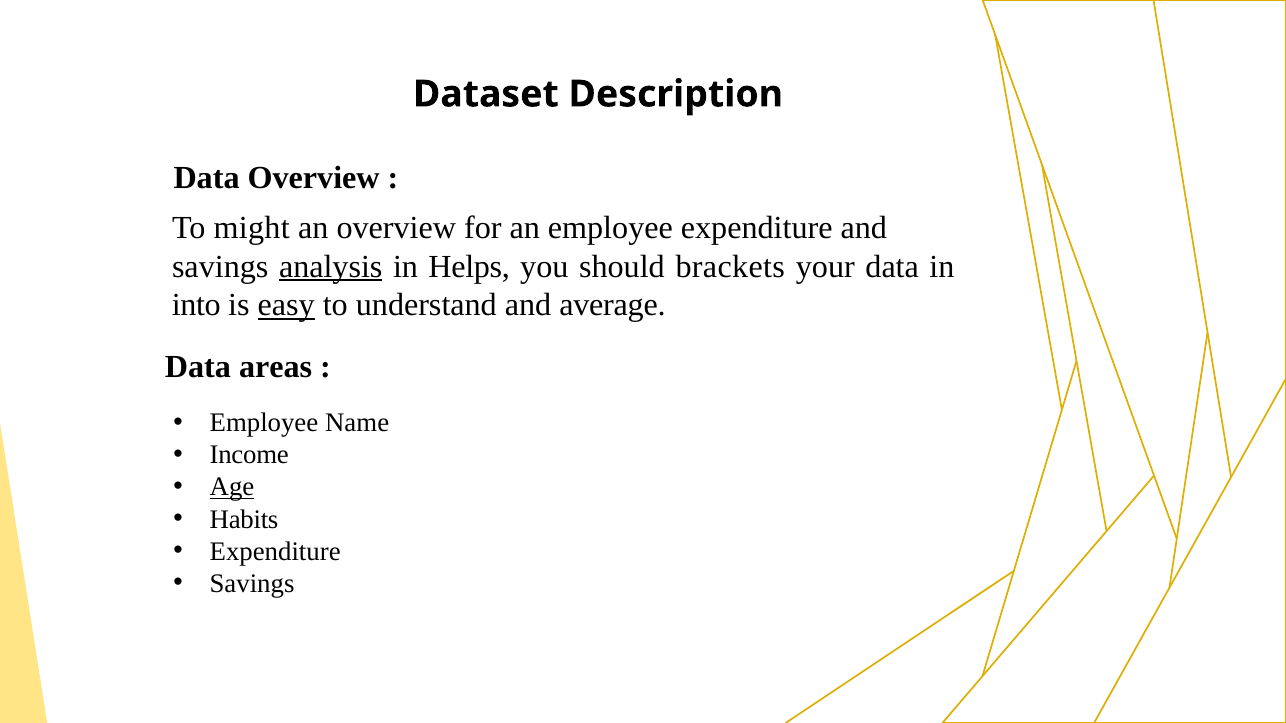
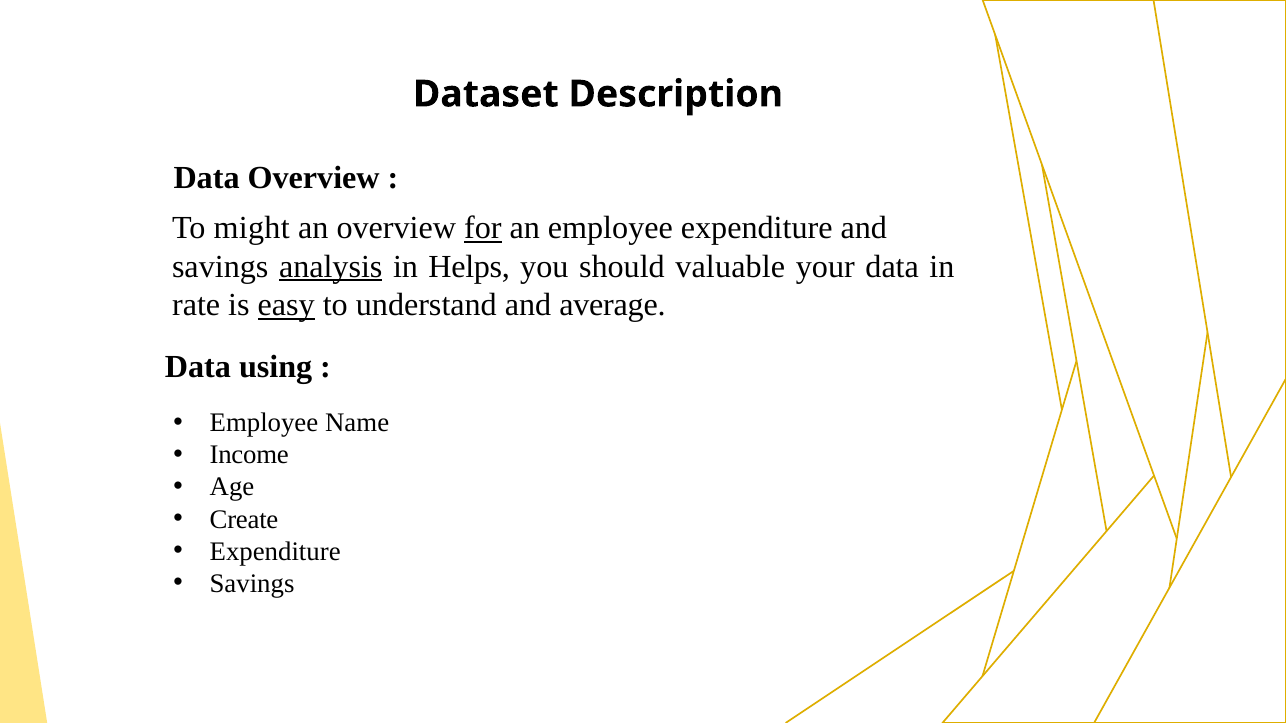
for underline: none -> present (483, 228)
brackets: brackets -> valuable (730, 267)
into: into -> rate (196, 305)
areas: areas -> using (276, 367)
Age underline: present -> none (232, 487)
Habits: Habits -> Create (244, 519)
